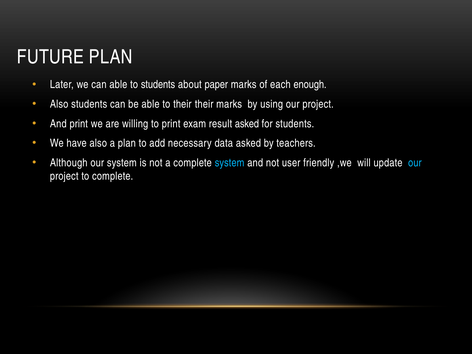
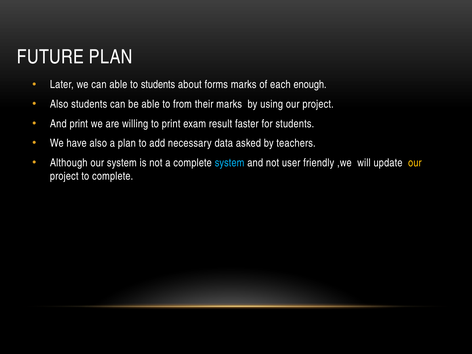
paper: paper -> forms (216, 85)
to their: their -> from (182, 104)
result asked: asked -> faster (247, 124)
our colour: light blue -> yellow (415, 163)
